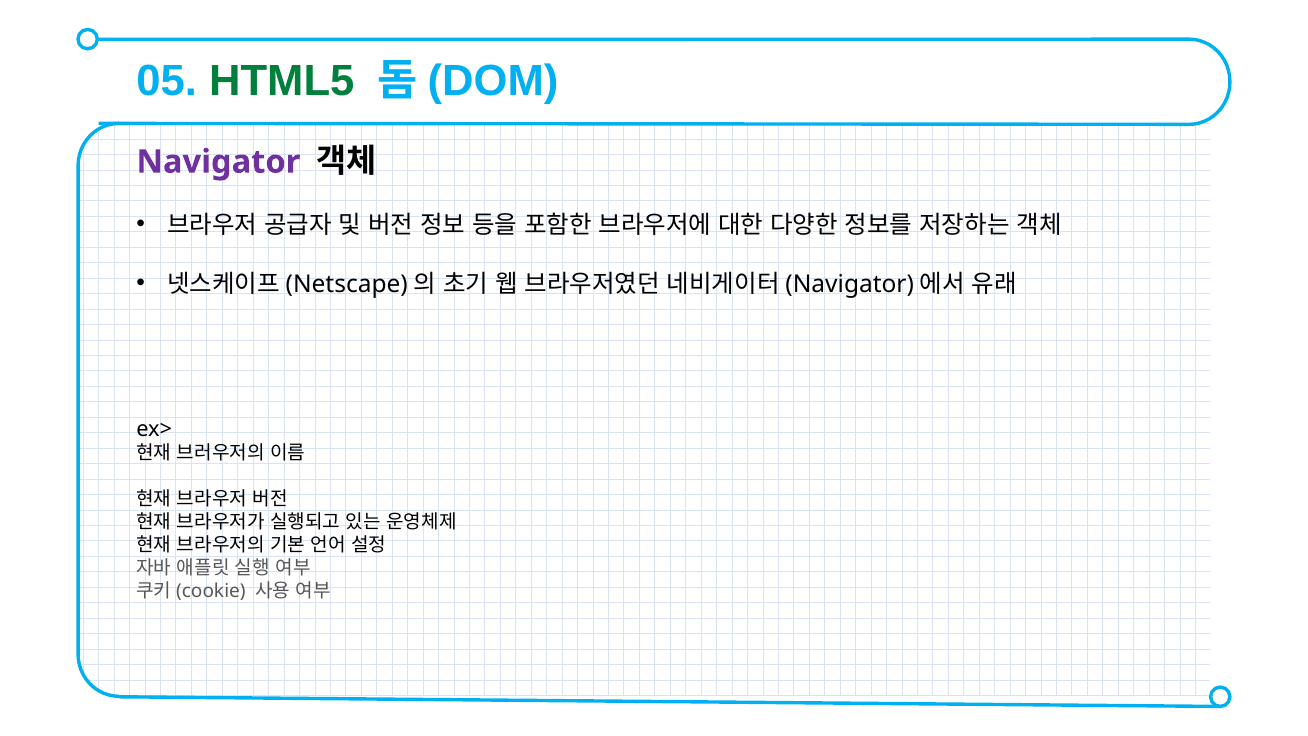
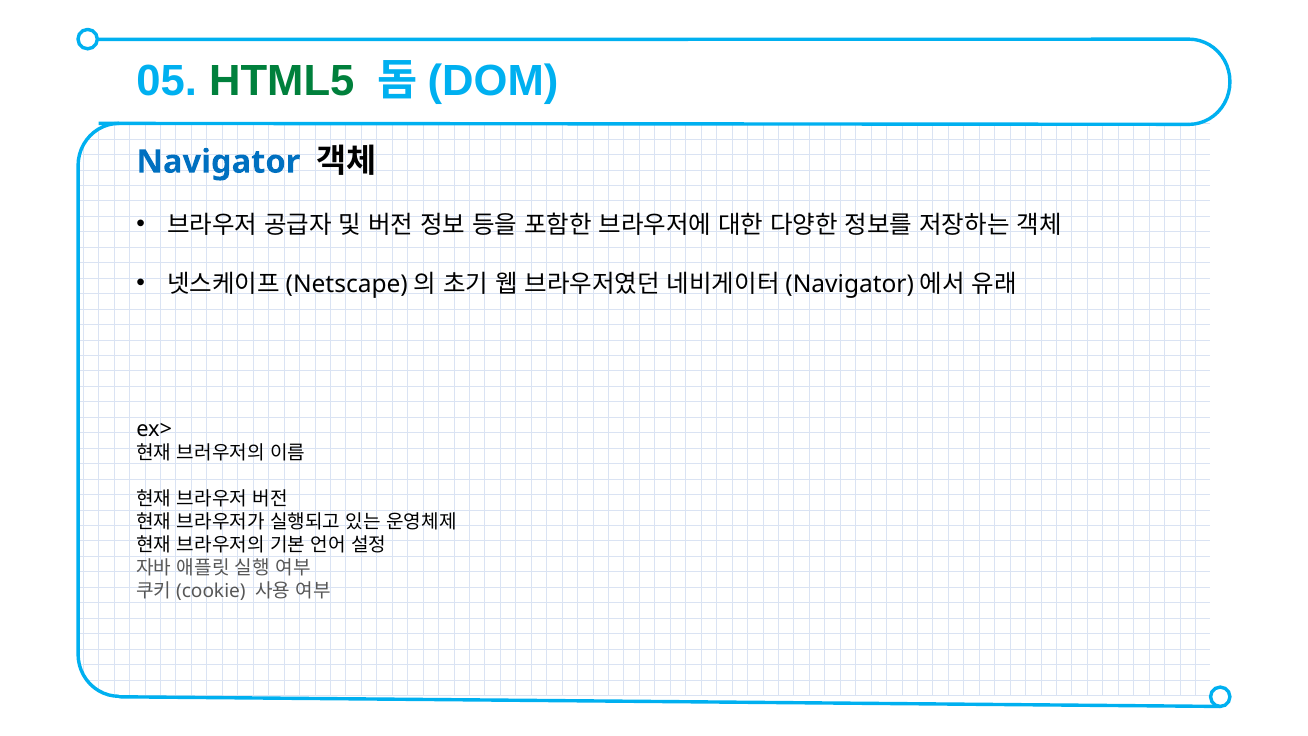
Navigator colour: purple -> blue (218, 162)
